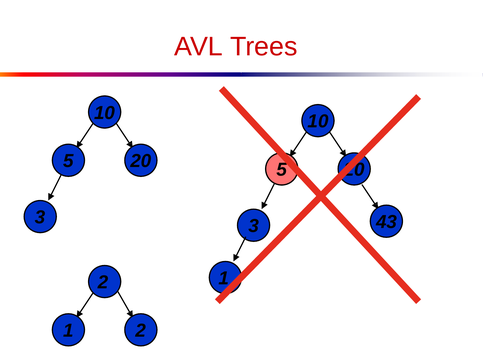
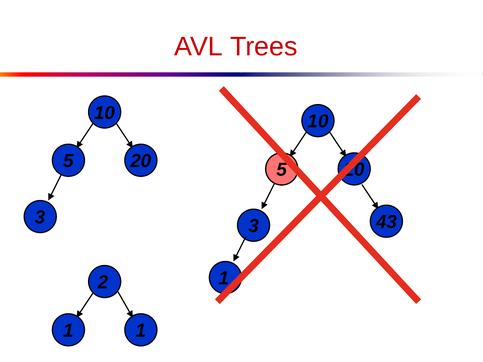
1 2: 2 -> 1 (141, 331)
